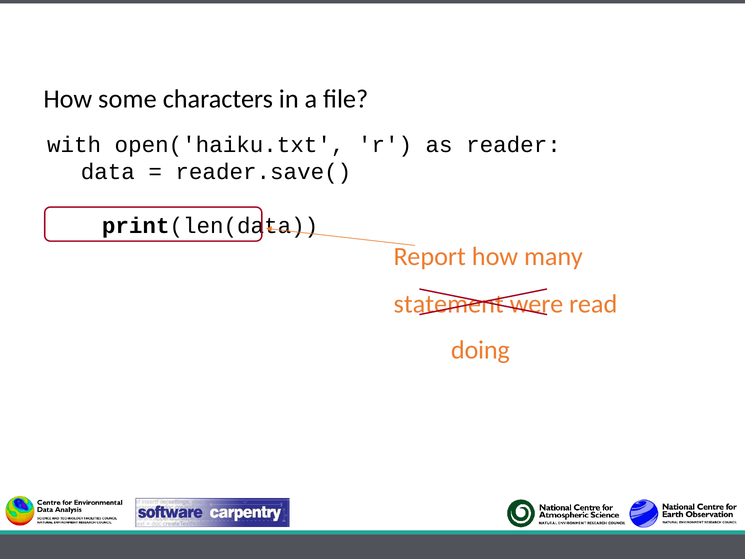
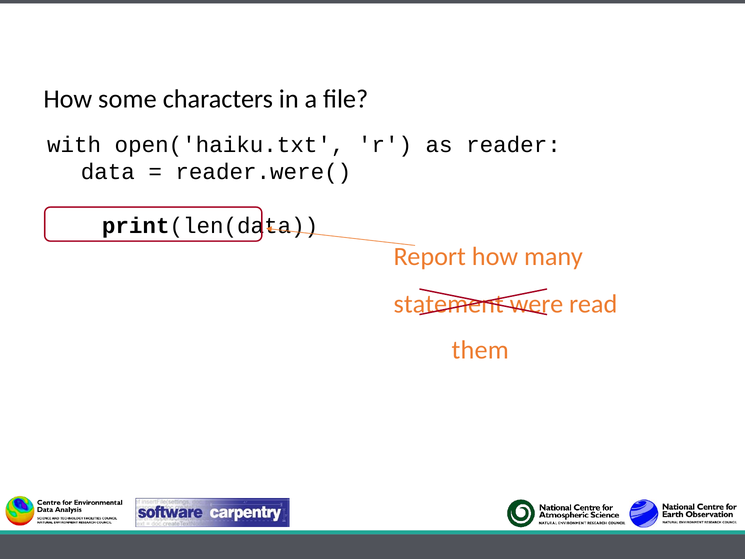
reader.save(: reader.save( -> reader.were( (263, 172)
doing: doing -> them (480, 350)
